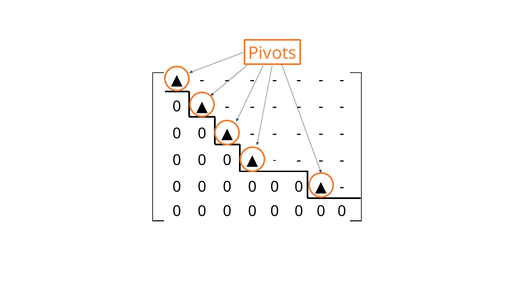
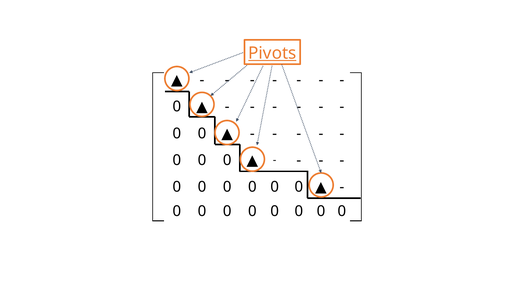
Pivots underline: none -> present (272, 53)
